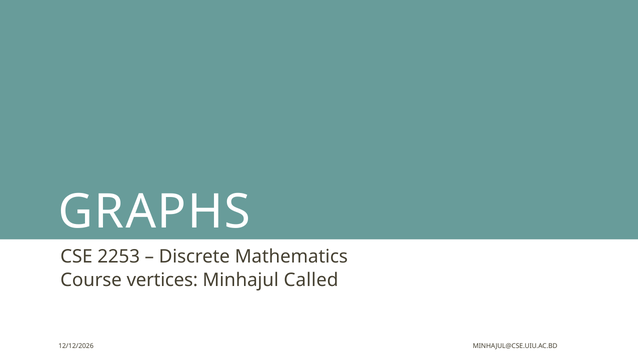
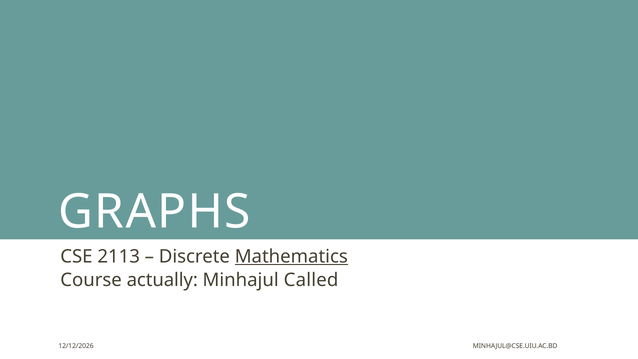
2253: 2253 -> 2113 (119, 257)
Mathematics underline: none -> present (291, 257)
vertices: vertices -> actually (162, 280)
